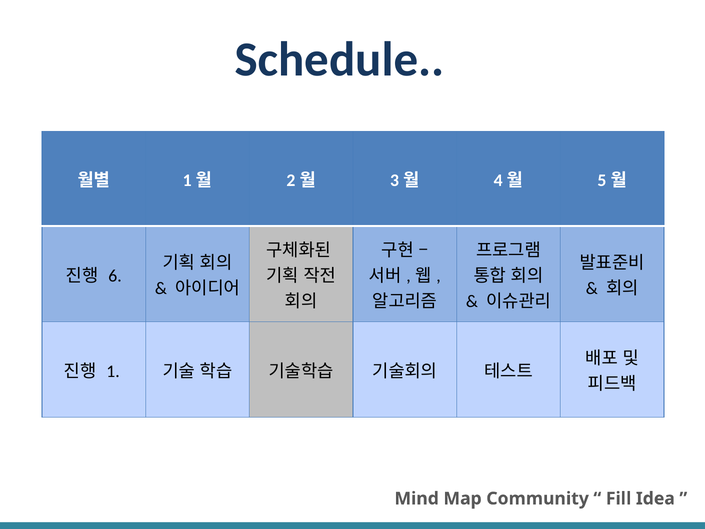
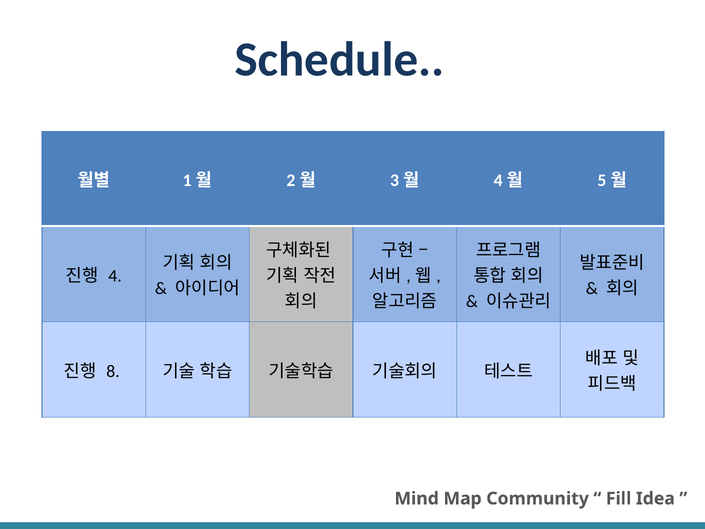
6: 6 -> 4 (115, 276)
1: 1 -> 8 (113, 371)
